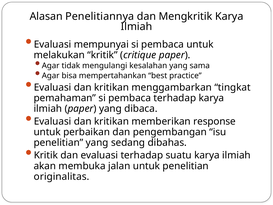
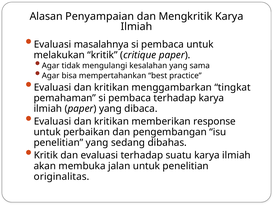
Penelitiannya: Penelitiannya -> Penyampaian (100, 16)
mempunyai: mempunyai -> masalahnya (101, 44)
